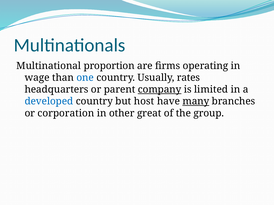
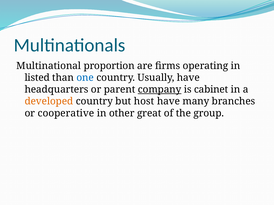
wage: wage -> listed (37, 78)
Usually rates: rates -> have (188, 78)
limited: limited -> cabinet (211, 90)
developed colour: blue -> orange (49, 102)
many underline: present -> none (196, 102)
corporation: corporation -> cooperative (66, 113)
